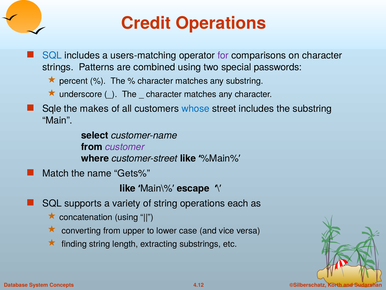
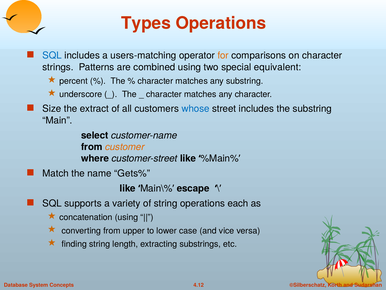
Credit: Credit -> Types (146, 23)
for colour: purple -> orange (223, 55)
passwords: passwords -> equivalent (278, 67)
Sqle: Sqle -> Size (52, 109)
makes: makes -> extract (94, 109)
customer colour: purple -> orange (125, 147)
